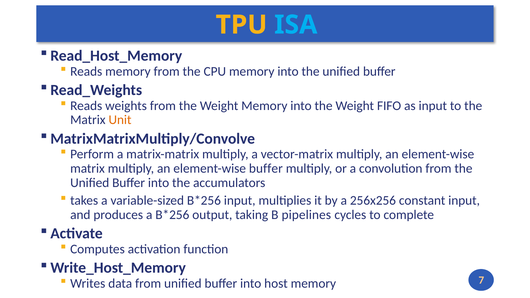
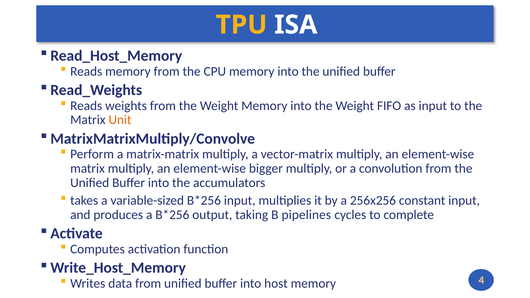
ISA colour: light blue -> white (296, 25)
element-wise buffer: buffer -> bigger (266, 169)
7: 7 -> 4 (481, 280)
